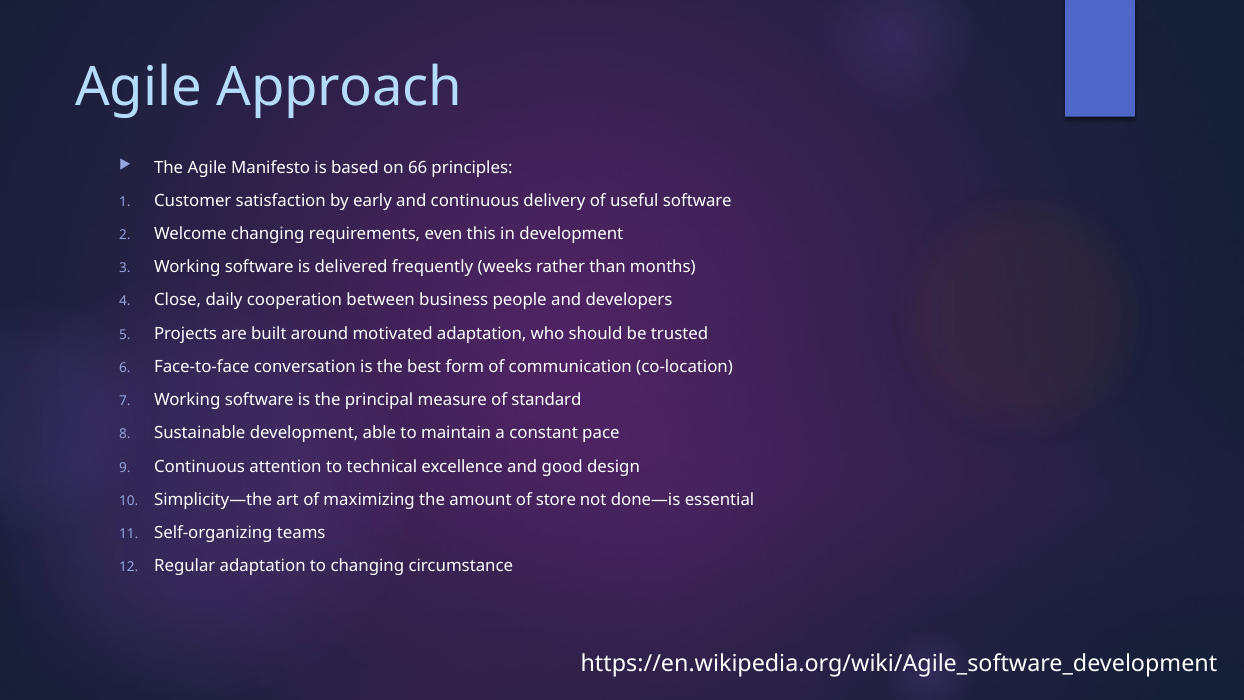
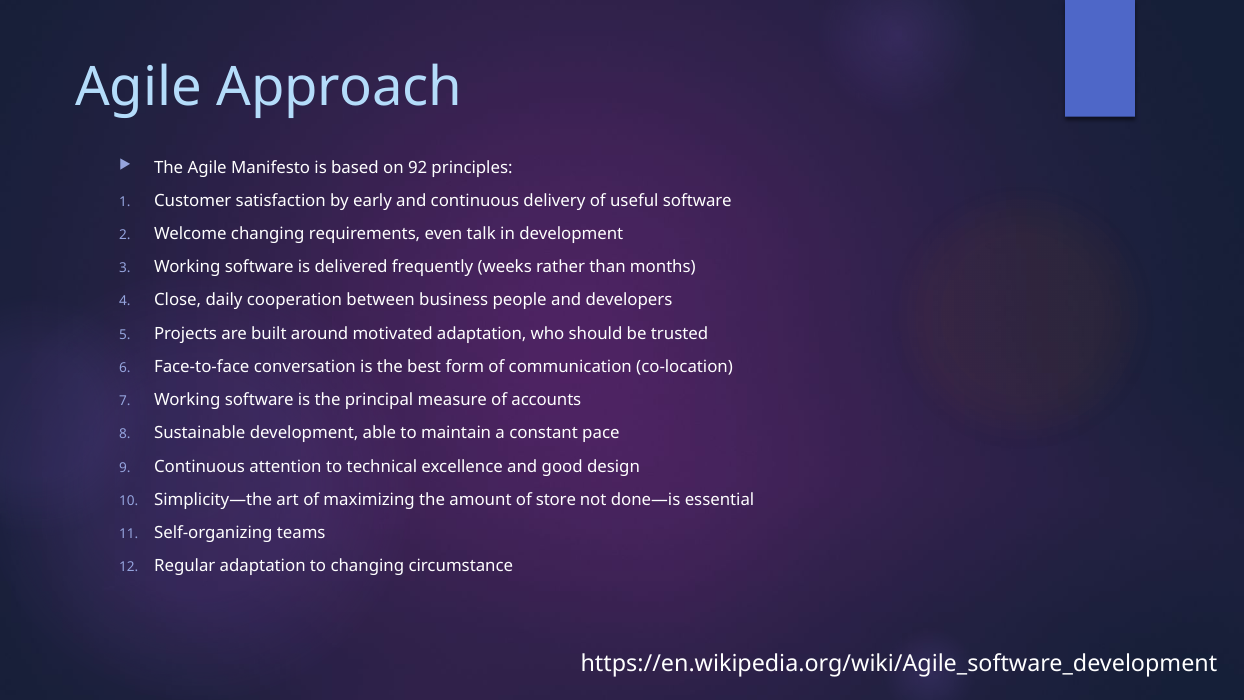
66: 66 -> 92 (418, 167)
this: this -> talk (481, 234)
standard: standard -> accounts (546, 400)
